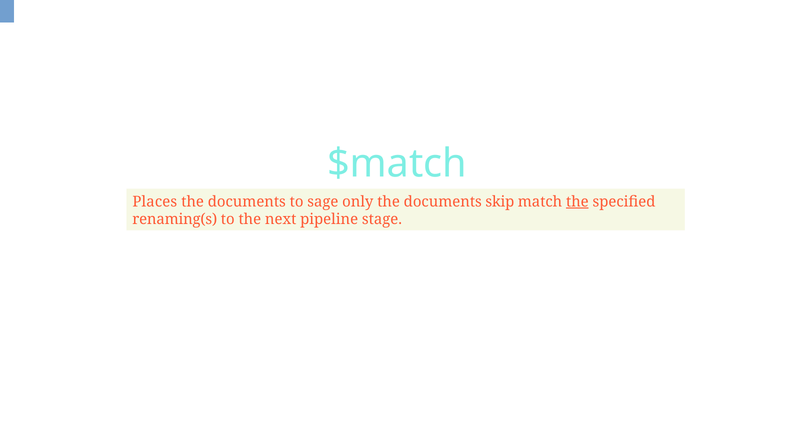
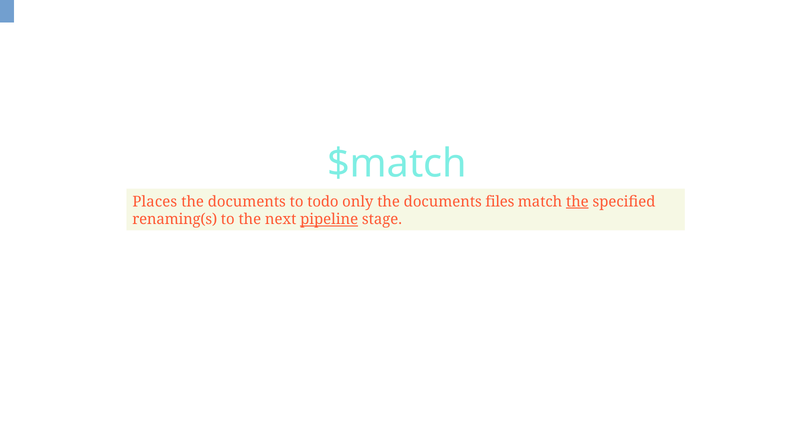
sage: sage -> todo (323, 201)
skip: skip -> files (500, 201)
pipeline underline: none -> present (329, 219)
